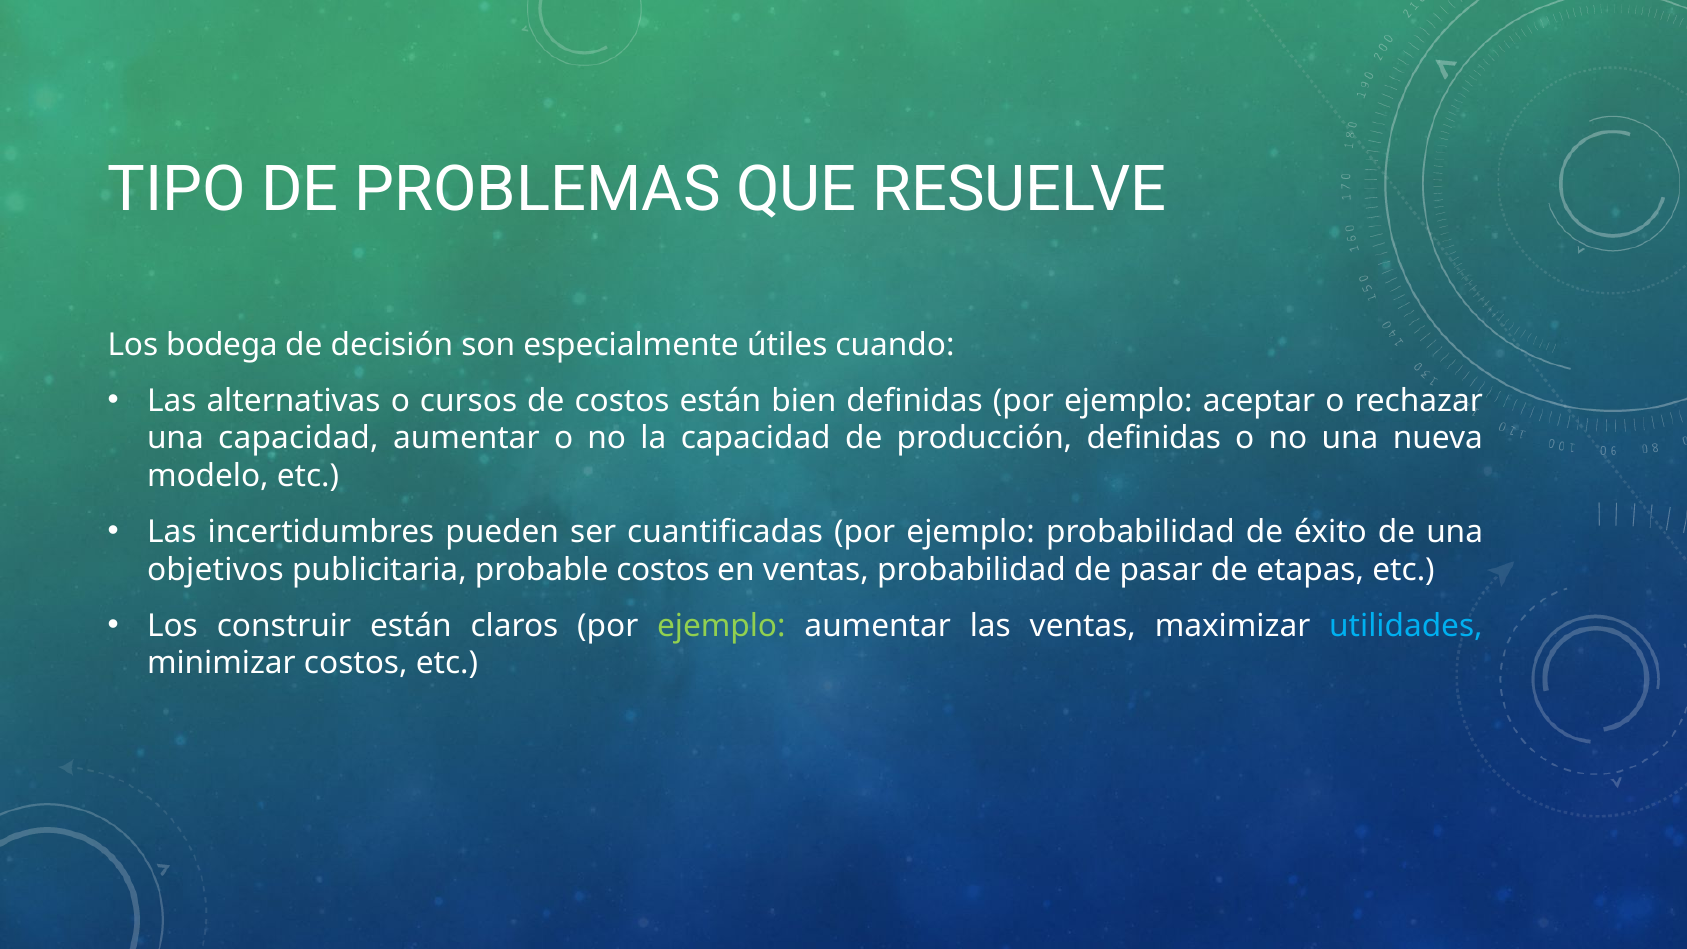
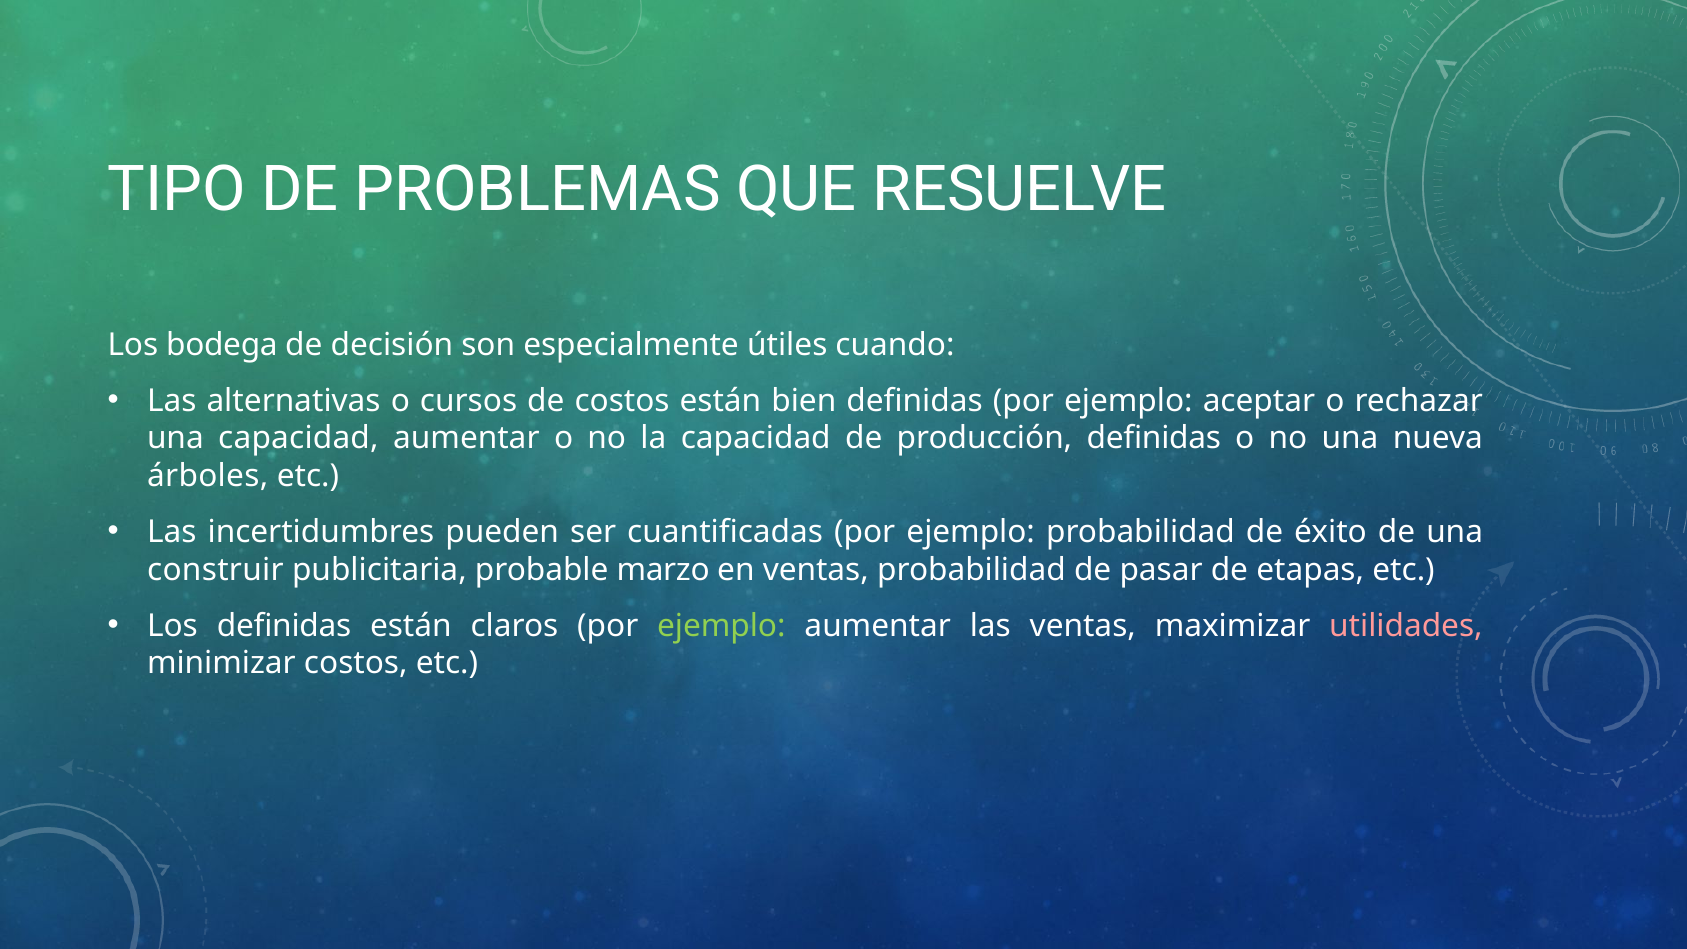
modelo: modelo -> árboles (208, 476)
objetivos: objetivos -> construir (215, 570)
probable costos: costos -> marzo (663, 570)
Los construir: construir -> definidas (284, 626)
utilidades colour: light blue -> pink (1406, 626)
